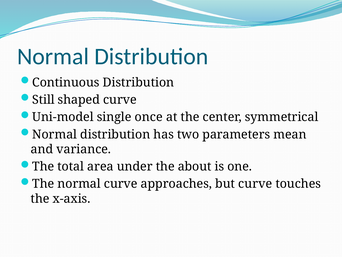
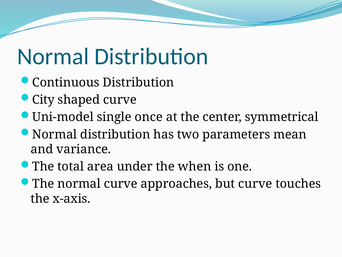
Still: Still -> City (43, 100)
about: about -> when (195, 166)
